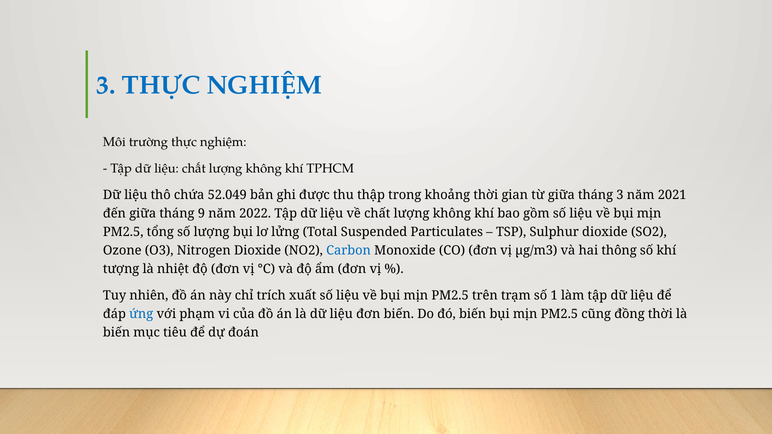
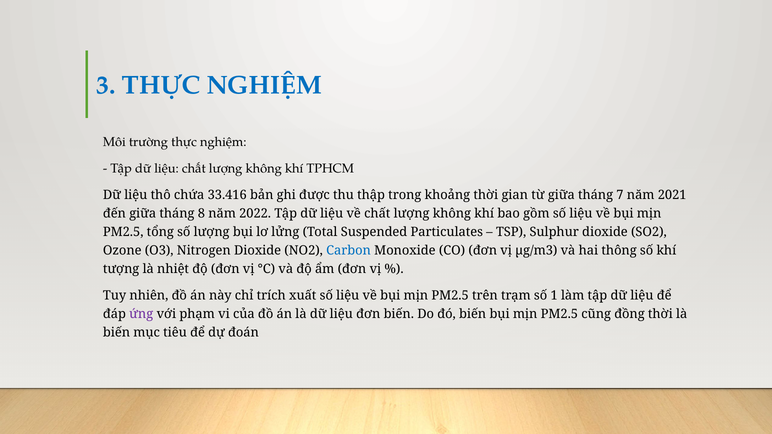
52.049: 52.049 -> 33.416 (227, 195)
tháng 3: 3 -> 7 (620, 195)
9: 9 -> 8 (201, 214)
ứng colour: blue -> purple (141, 314)
